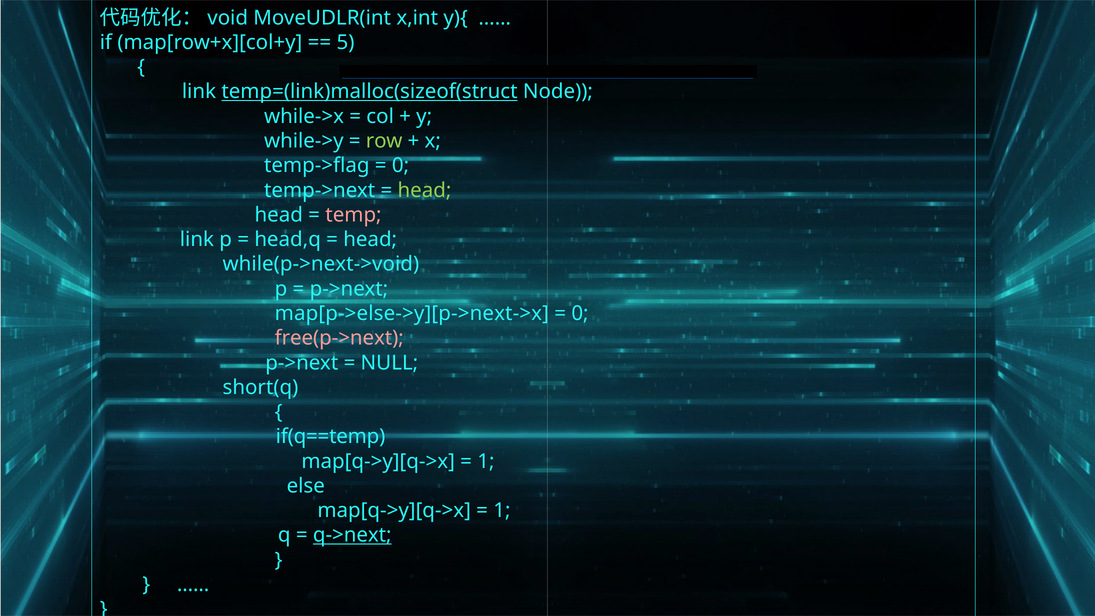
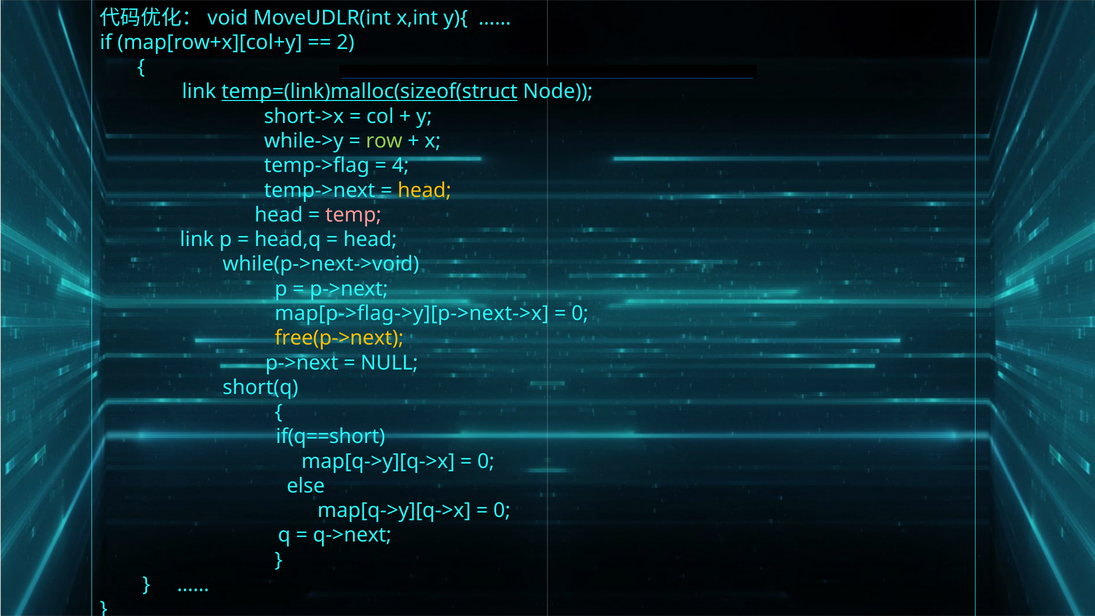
5: 5 -> 2 (345, 42)
while->x: while->x -> short->x (304, 116)
0: 0 -> 4 (401, 166)
head colour: light green -> yellow (425, 190)
map[p->else->y][p->next->x: map[p->else->y][p->next->x -> map[p->flag->y][p->next->x (412, 313)
free(p->next colour: pink -> yellow (339, 338)
if(q==temp: if(q==temp -> if(q==short (331, 437)
1: 1 -> 0 (486, 461)
1: 1 -> 0 (502, 511)
q->next underline: present -> none (352, 535)
